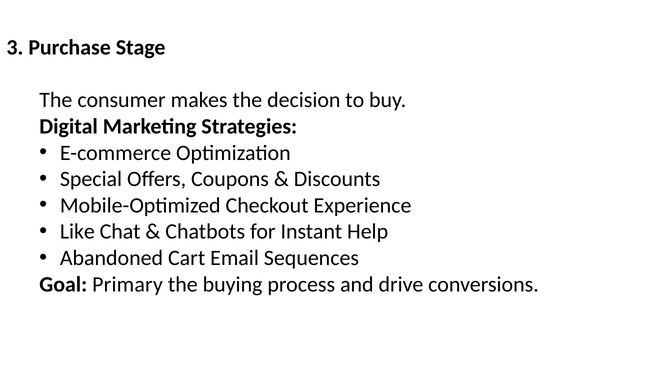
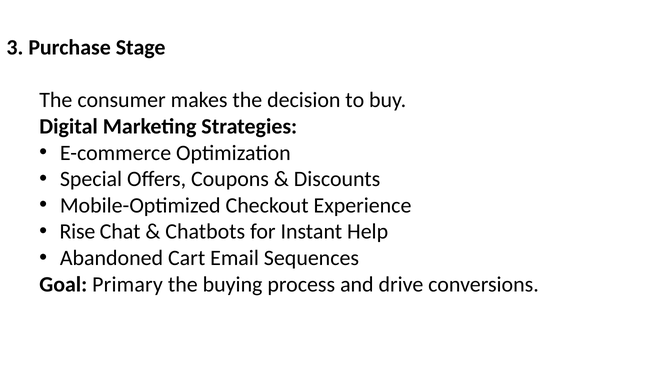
Like: Like -> Rise (77, 232)
